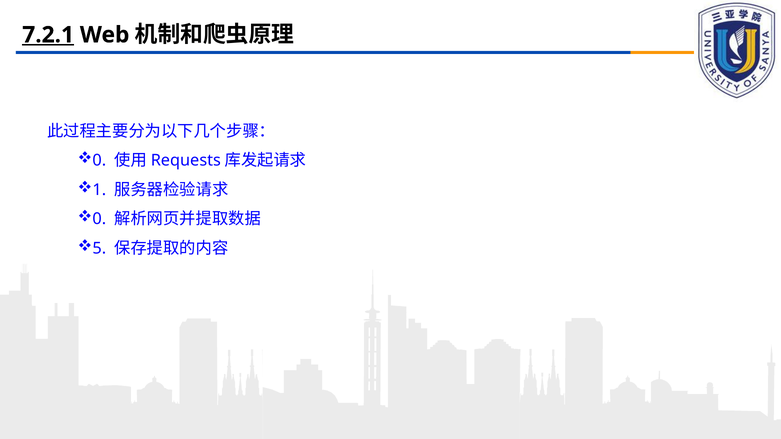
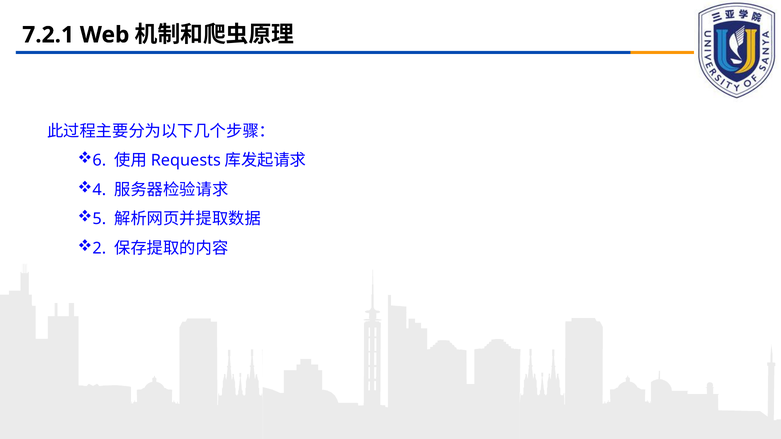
7.2.1 underline: present -> none (48, 35)
0: 0 -> 6 (99, 161)
1: 1 -> 4 (99, 190)
0: 0 -> 5 (99, 219)
5: 5 -> 2 (99, 249)
